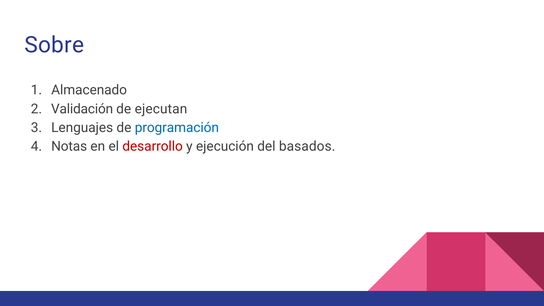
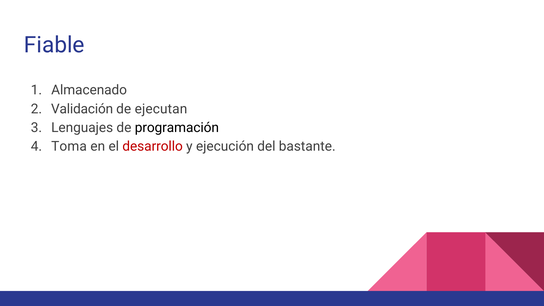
Sobre: Sobre -> Fiable (54, 45)
programación colour: blue -> black (177, 128)
Notas: Notas -> Toma (69, 146)
basados: basados -> bastante (307, 146)
